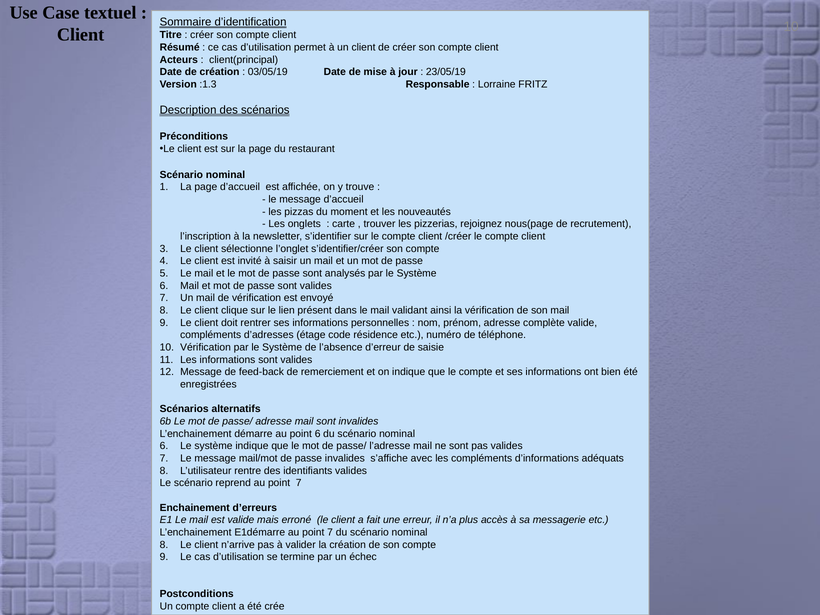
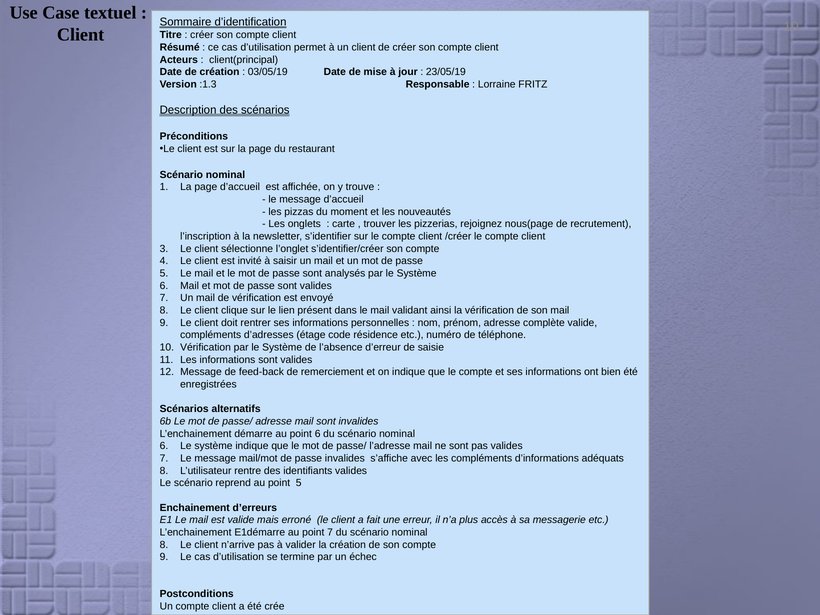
reprend au point 7: 7 -> 5 (299, 483)
